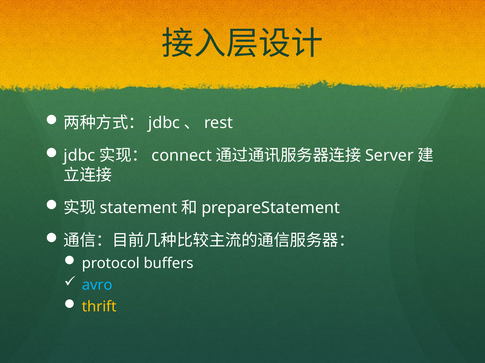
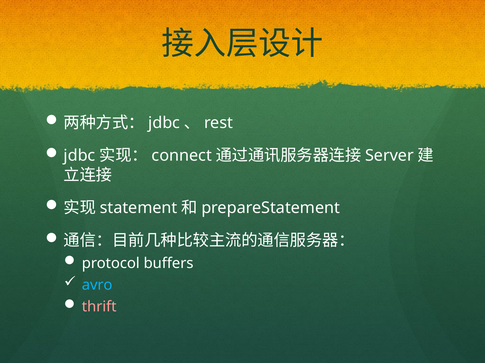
thrift colour: yellow -> pink (99, 307)
